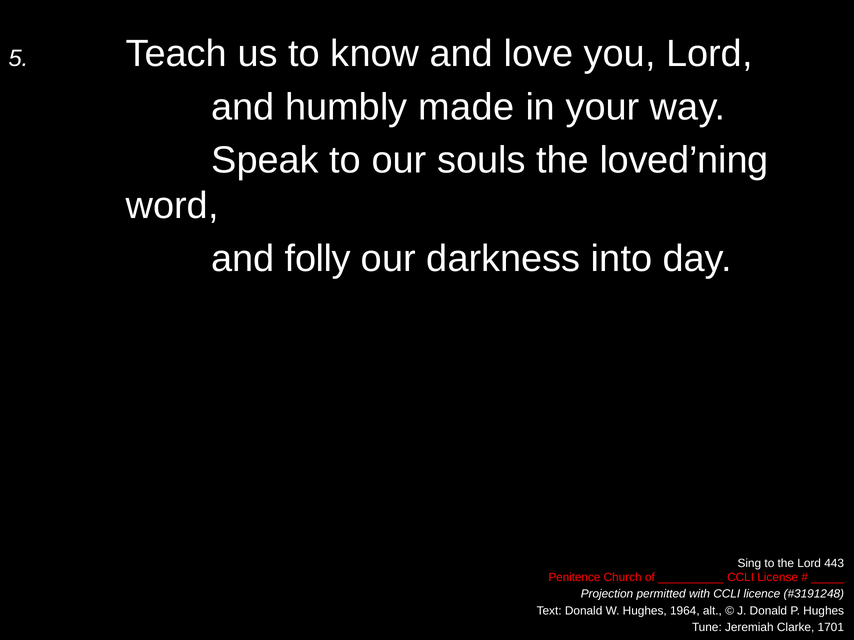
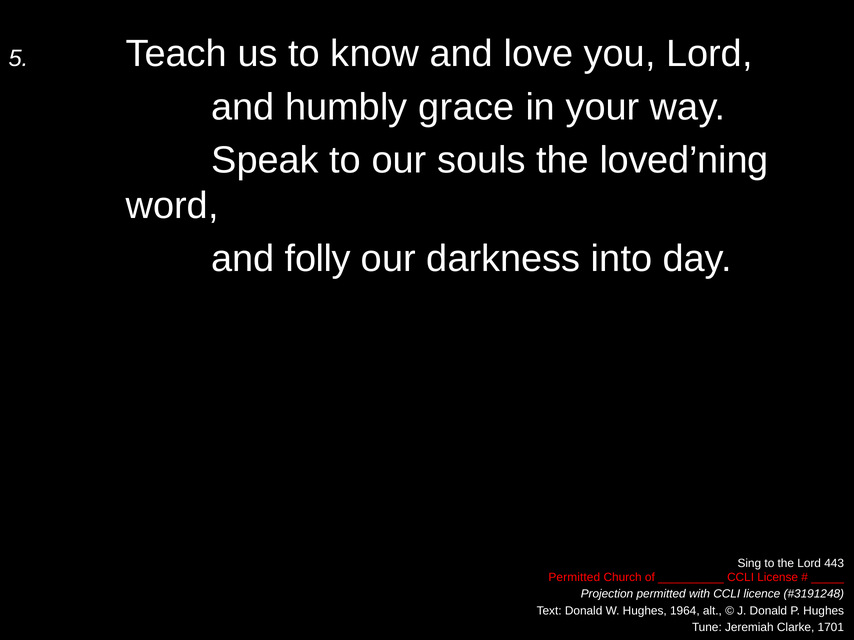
made: made -> grace (466, 107)
Penitence: Penitence -> Permitted (574, 578)
